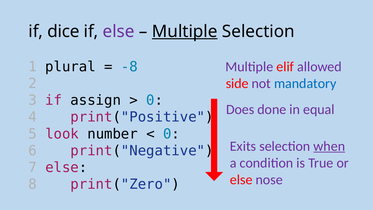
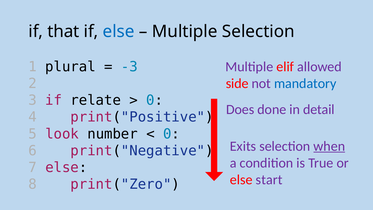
dice: dice -> that (63, 31)
else colour: purple -> blue (119, 31)
Multiple underline: present -> none (185, 31)
-8: -8 -> -3 (129, 67)
assign: assign -> relate (96, 100)
equal: equal -> detail (319, 109)
nose: nose -> start (269, 180)
